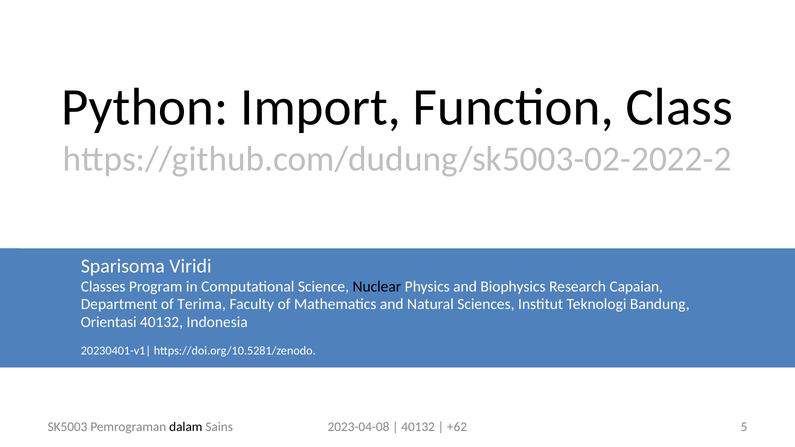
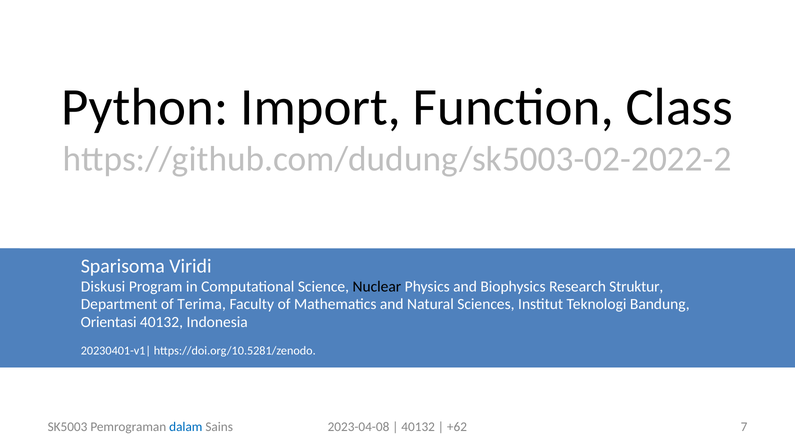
Classes: Classes -> Diskusi (103, 287)
Capaian: Capaian -> Struktur (636, 287)
dalam colour: black -> blue (186, 427)
5: 5 -> 7 (744, 427)
